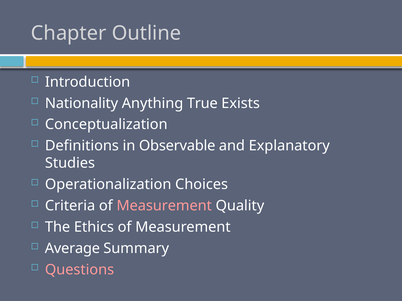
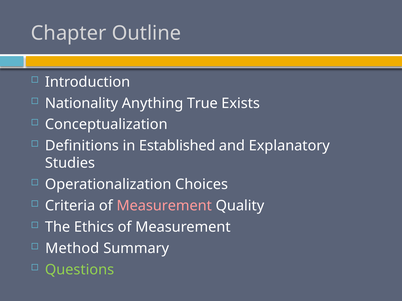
Observable: Observable -> Established (177, 146)
Average: Average -> Method (72, 249)
Questions colour: pink -> light green (80, 270)
